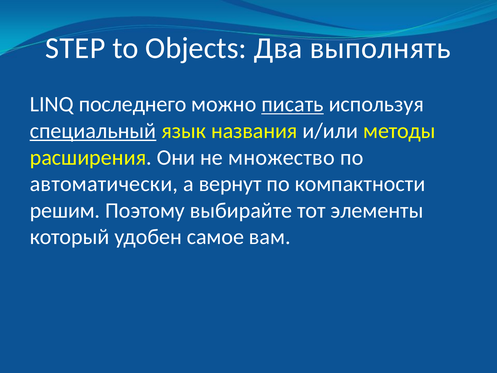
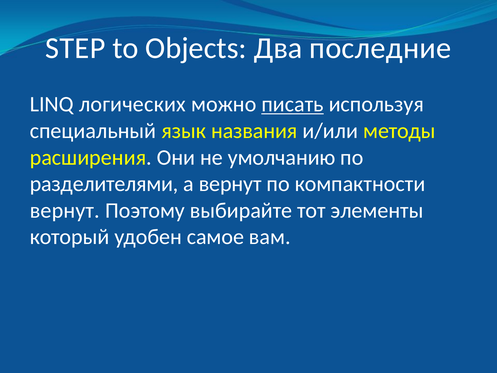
выполнять: выполнять -> последние (380, 48)
последнего: последнего -> логических (132, 104)
специальный underline: present -> none (93, 131)
множество: множество -> умолчанию (282, 157)
автоматически: автоматически -> разделителями (104, 184)
решим: решим -> вернут (65, 210)
